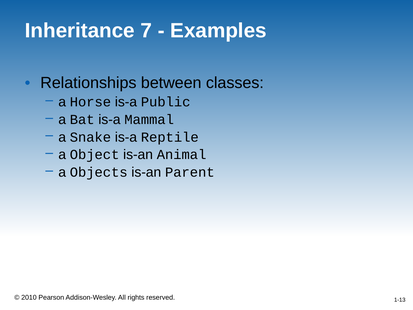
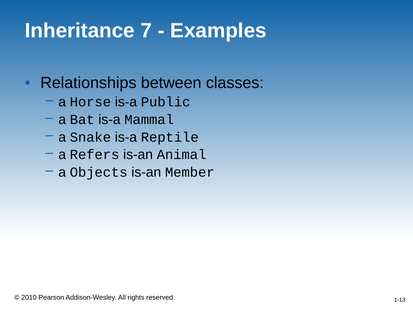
Object: Object -> Refers (95, 155)
Parent: Parent -> Member (190, 172)
